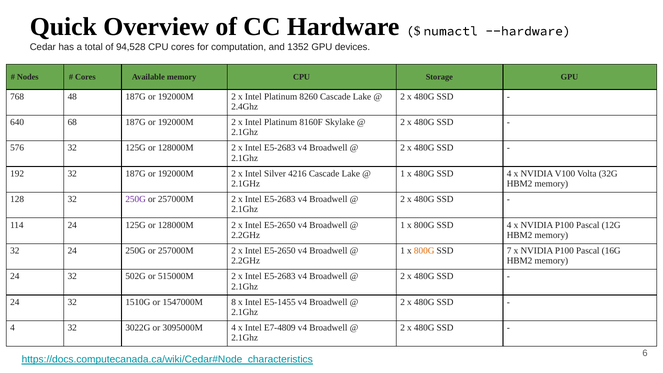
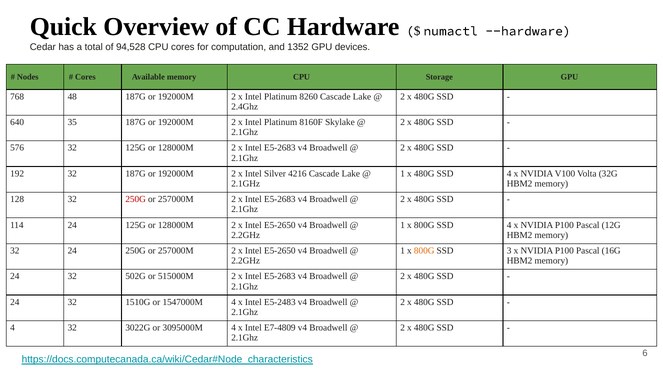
68: 68 -> 35 (72, 122)
250G colour: purple -> red (136, 199)
7: 7 -> 3 (509, 251)
1547000M 8: 8 -> 4 (234, 302)
E5-1455: E5-1455 -> E5-2483 (280, 302)
